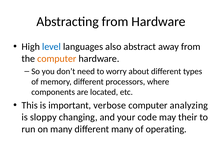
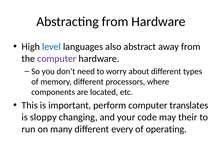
computer colour: orange -> purple (57, 58)
verbose: verbose -> perform (110, 105)
analyzing: analyzing -> translates (189, 105)
different many: many -> every (122, 129)
